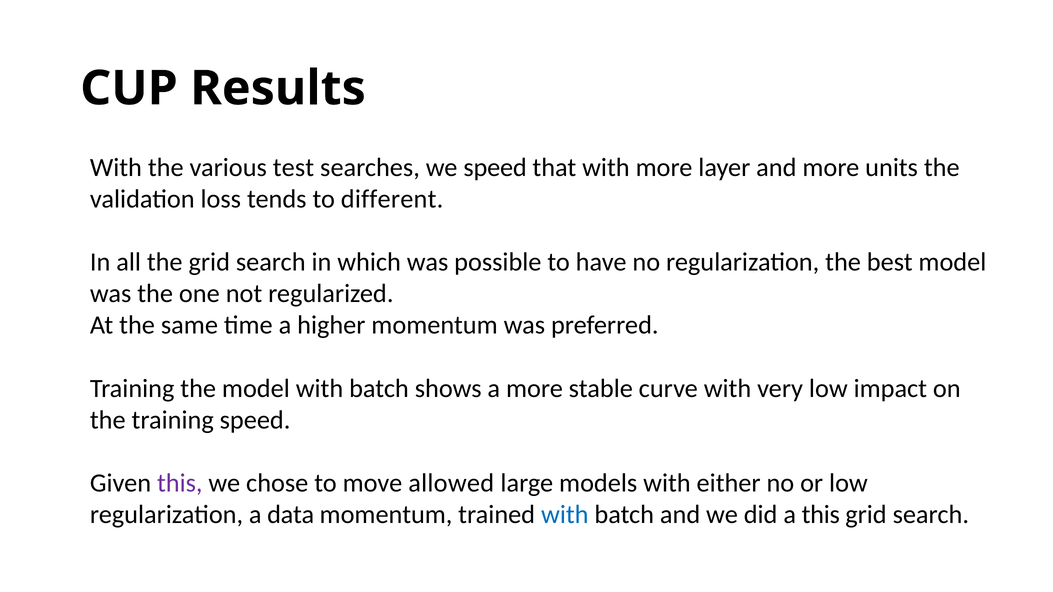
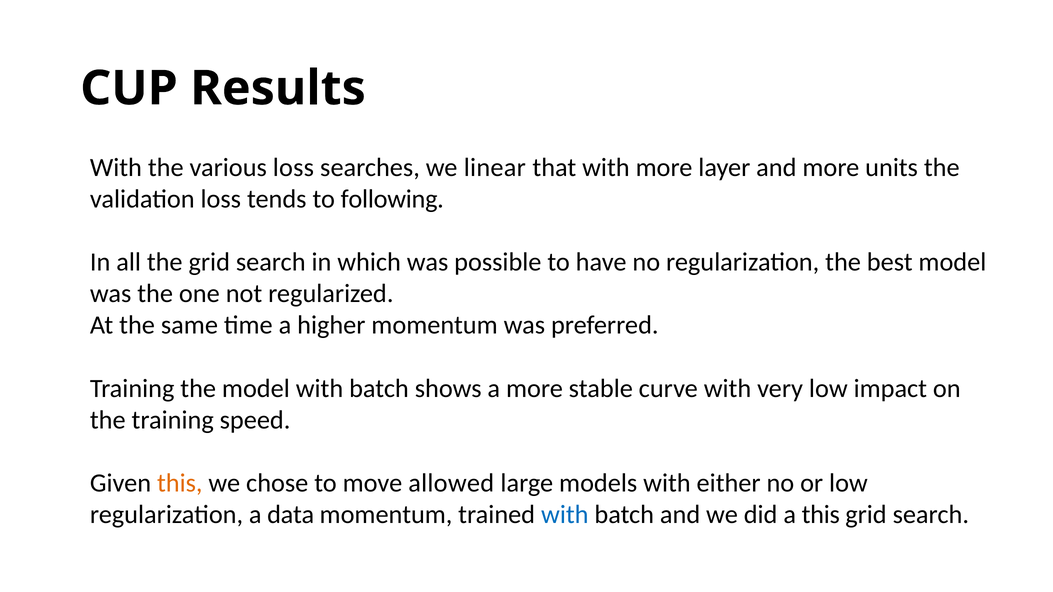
various test: test -> loss (293, 168)
we speed: speed -> linear (495, 168)
different: different -> following (392, 199)
this colour: purple -> orange (180, 483)
